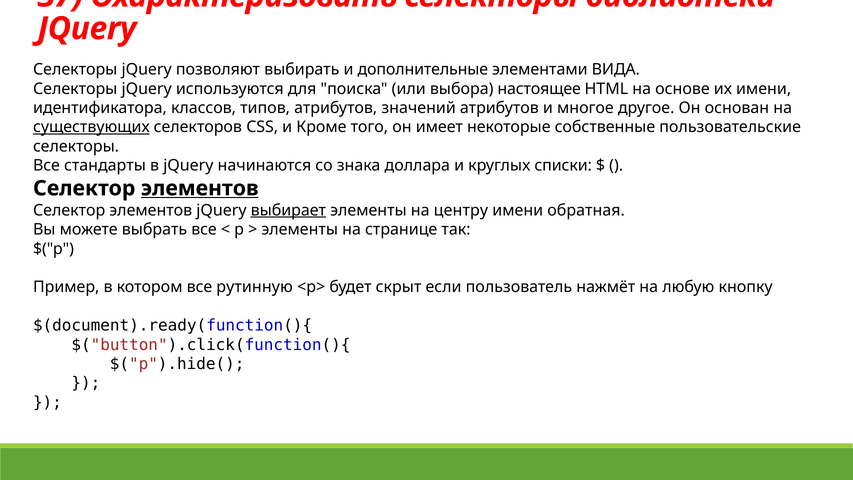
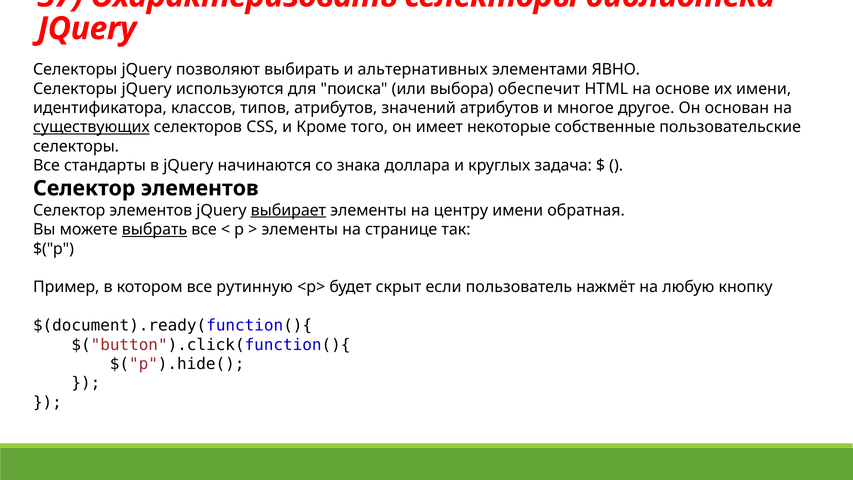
дополнительные: дополнительные -> альтернативных (423, 70)
ВИДА: ВИДА -> ЯВНО (616, 70)
настоящее: настоящее -> обеспечит (539, 89)
списки: списки -> задача (563, 165)
элементов underline: present -> none (200, 188)
выбрать underline: none -> present (154, 229)
